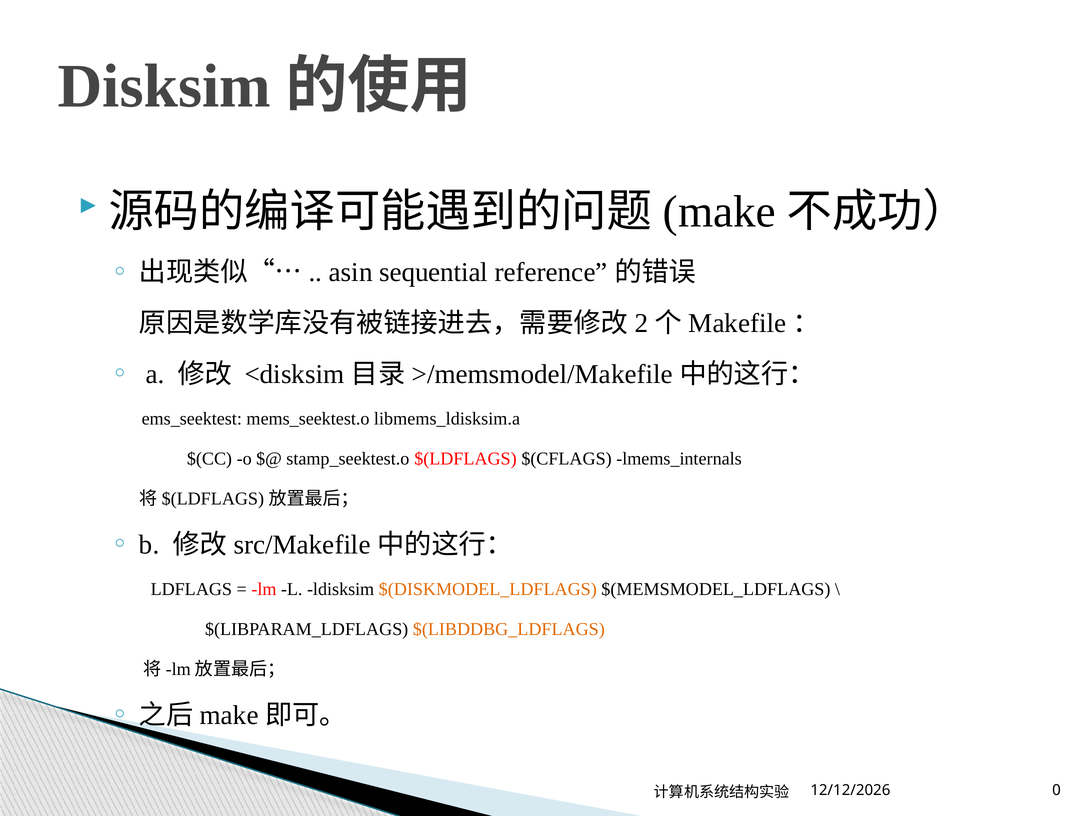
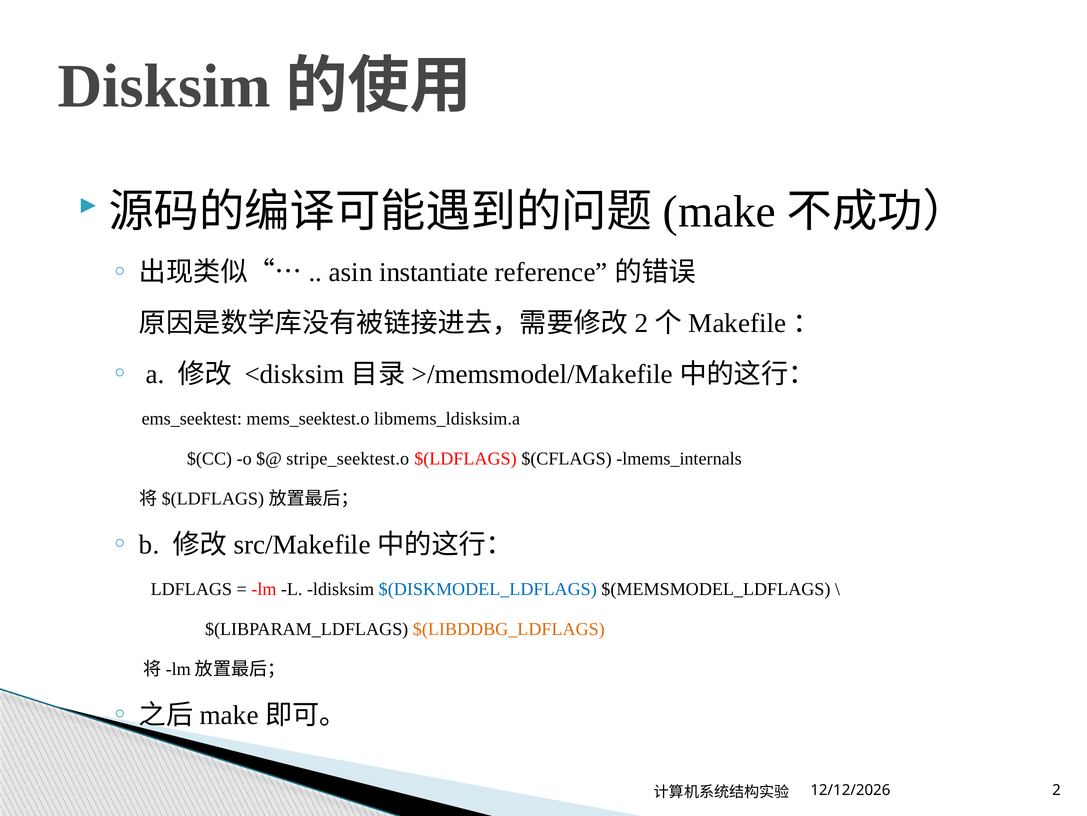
sequential: sequential -> instantiate (434, 272)
stamp_seektest.o: stamp_seektest.o -> stripe_seektest.o (348, 458)
$(DISKMODEL_LDFLAGS colour: orange -> blue (488, 589)
0: 0 -> 2 (1056, 789)
